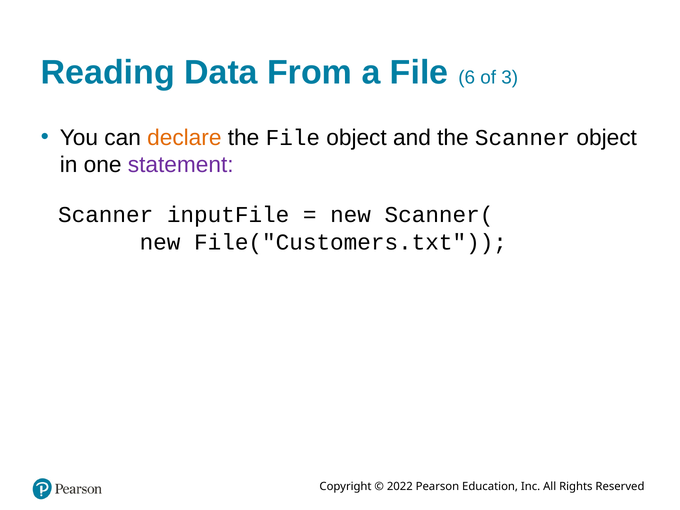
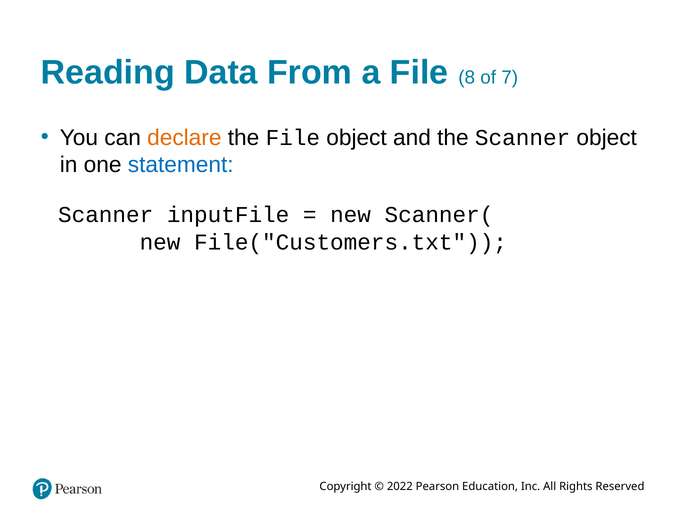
6: 6 -> 8 (467, 78)
3: 3 -> 7 (510, 78)
statement colour: purple -> blue (181, 165)
